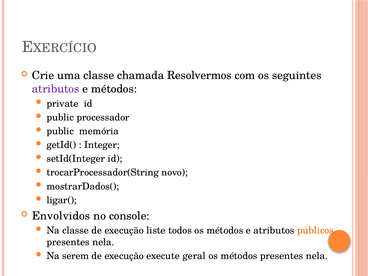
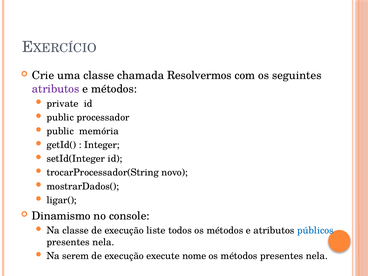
Envolvidos: Envolvidos -> Dinamismo (61, 216)
públicos colour: orange -> blue (315, 230)
geral: geral -> nome (194, 256)
